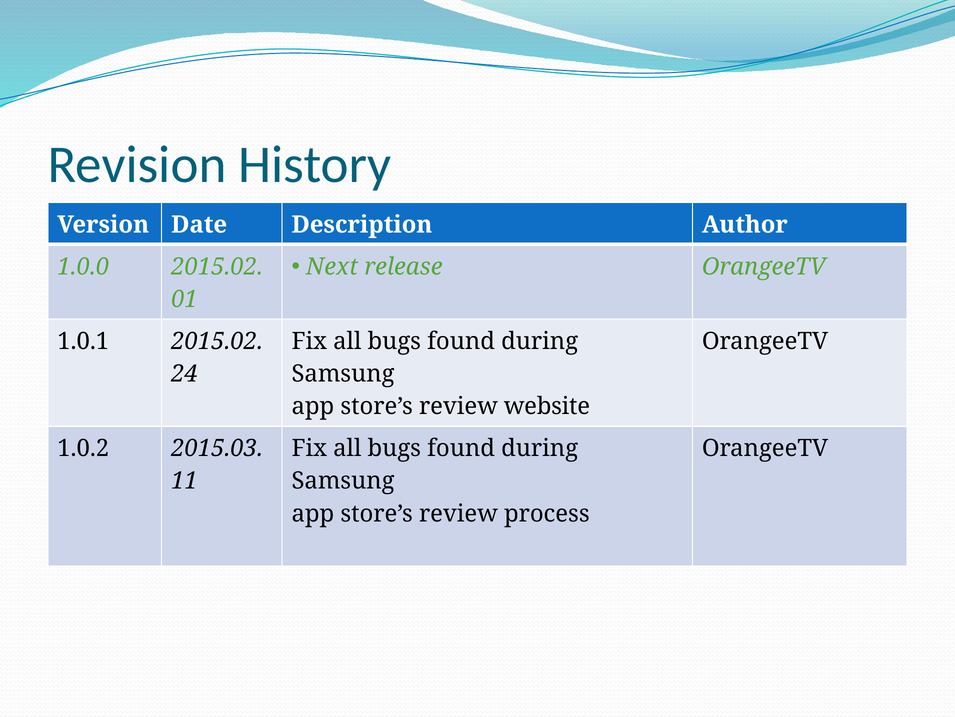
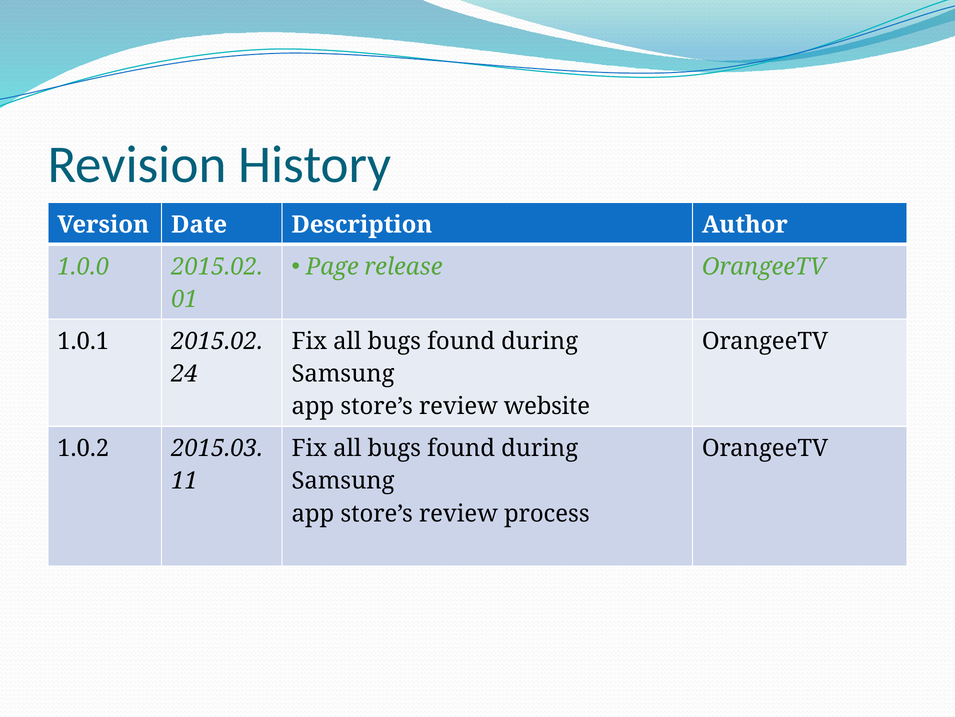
Next: Next -> Page (332, 267)
